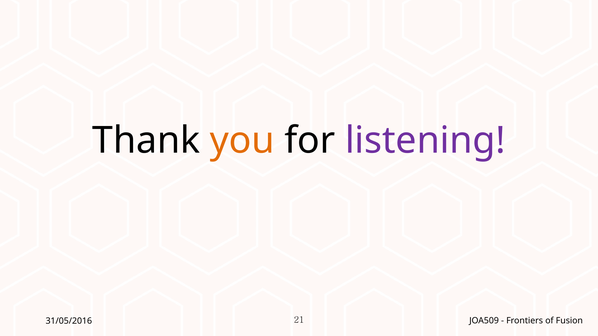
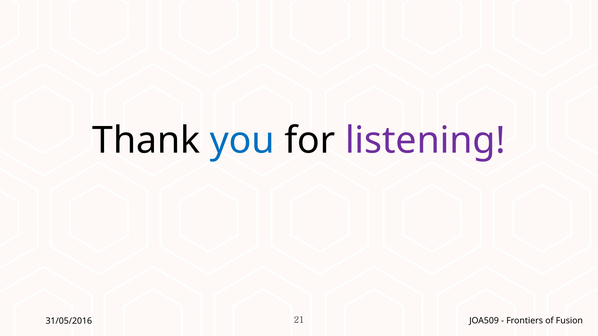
you colour: orange -> blue (242, 141)
